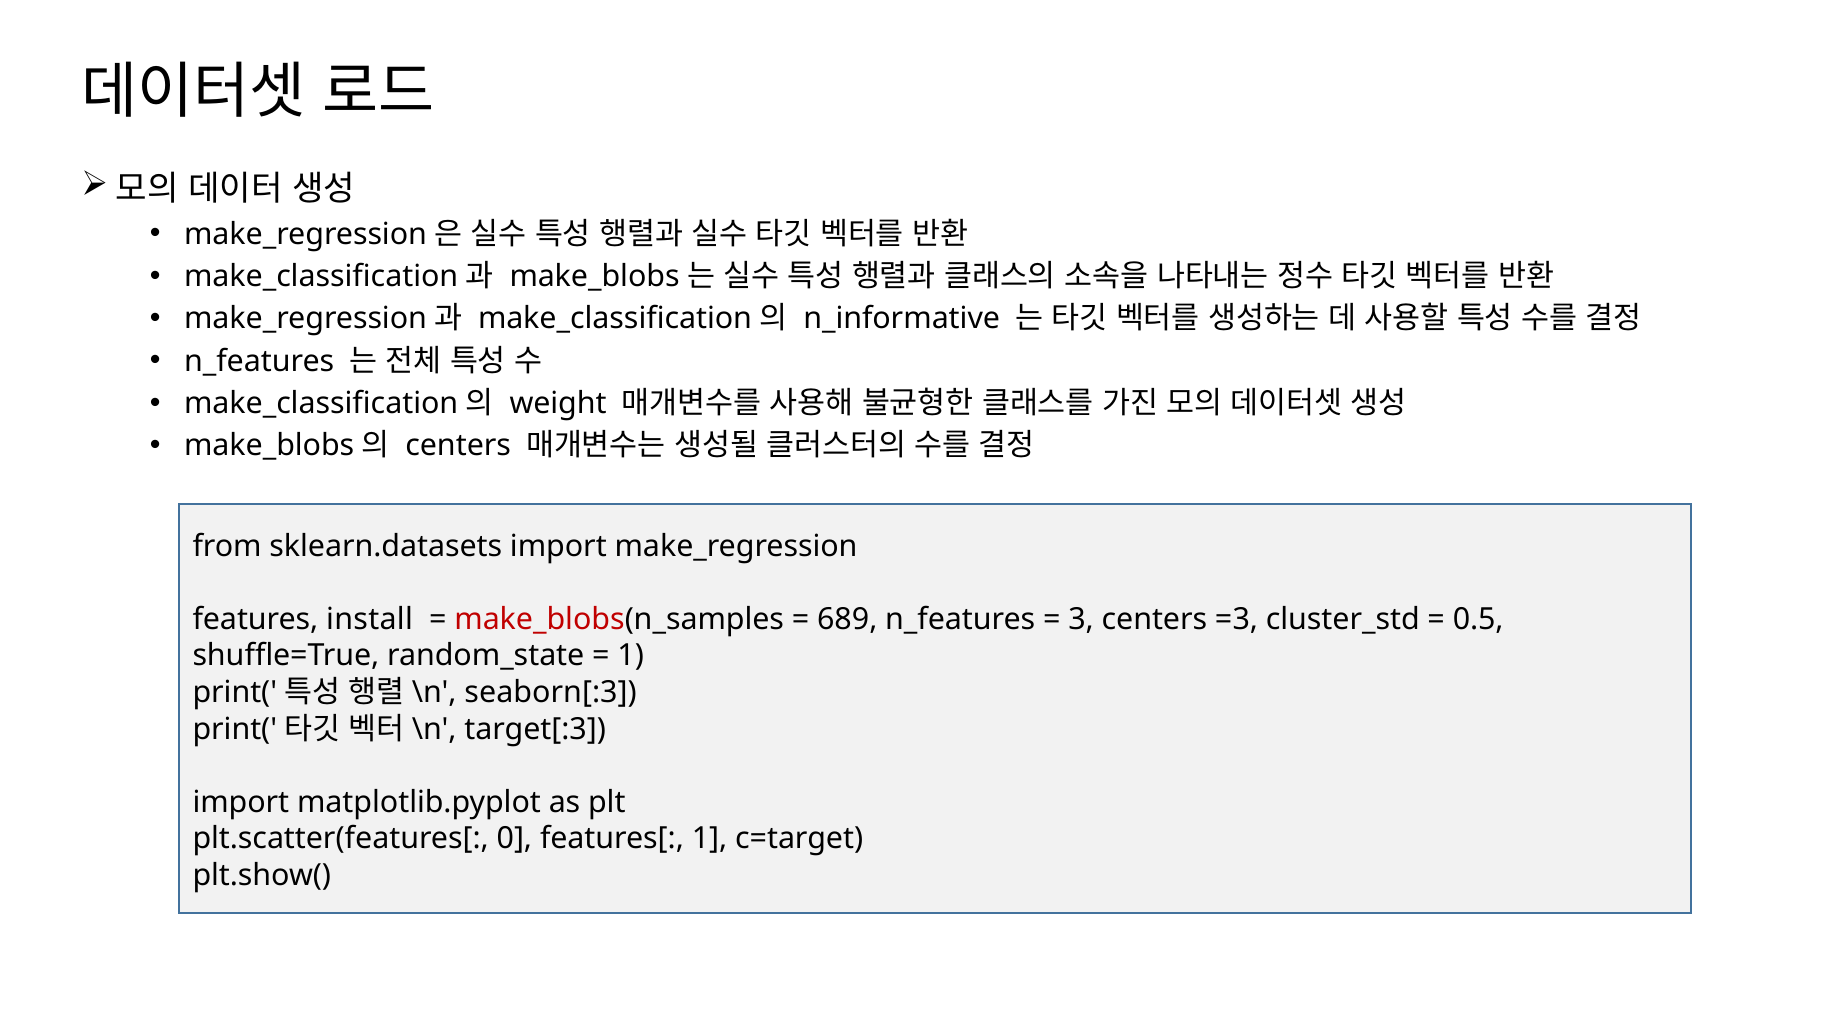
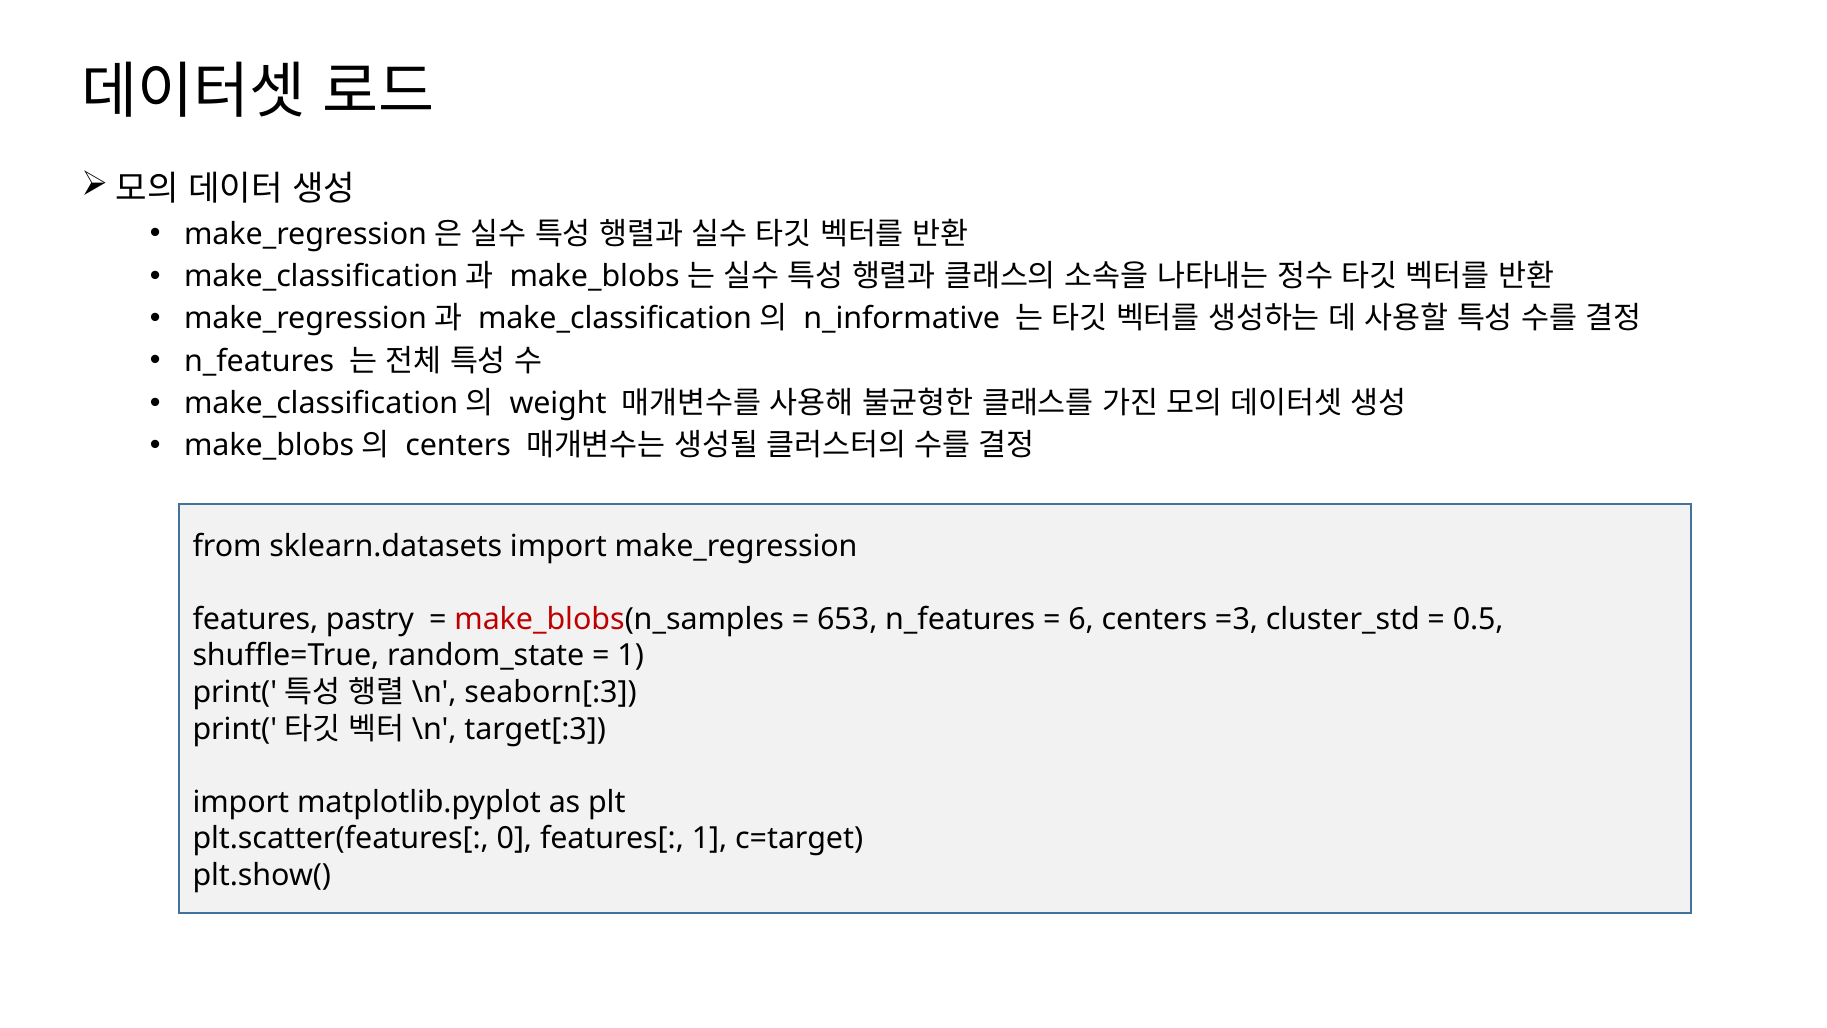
install: install -> pastry (370, 619)
689: 689 -> 653 (847, 619)
3: 3 -> 6 (1081, 619)
